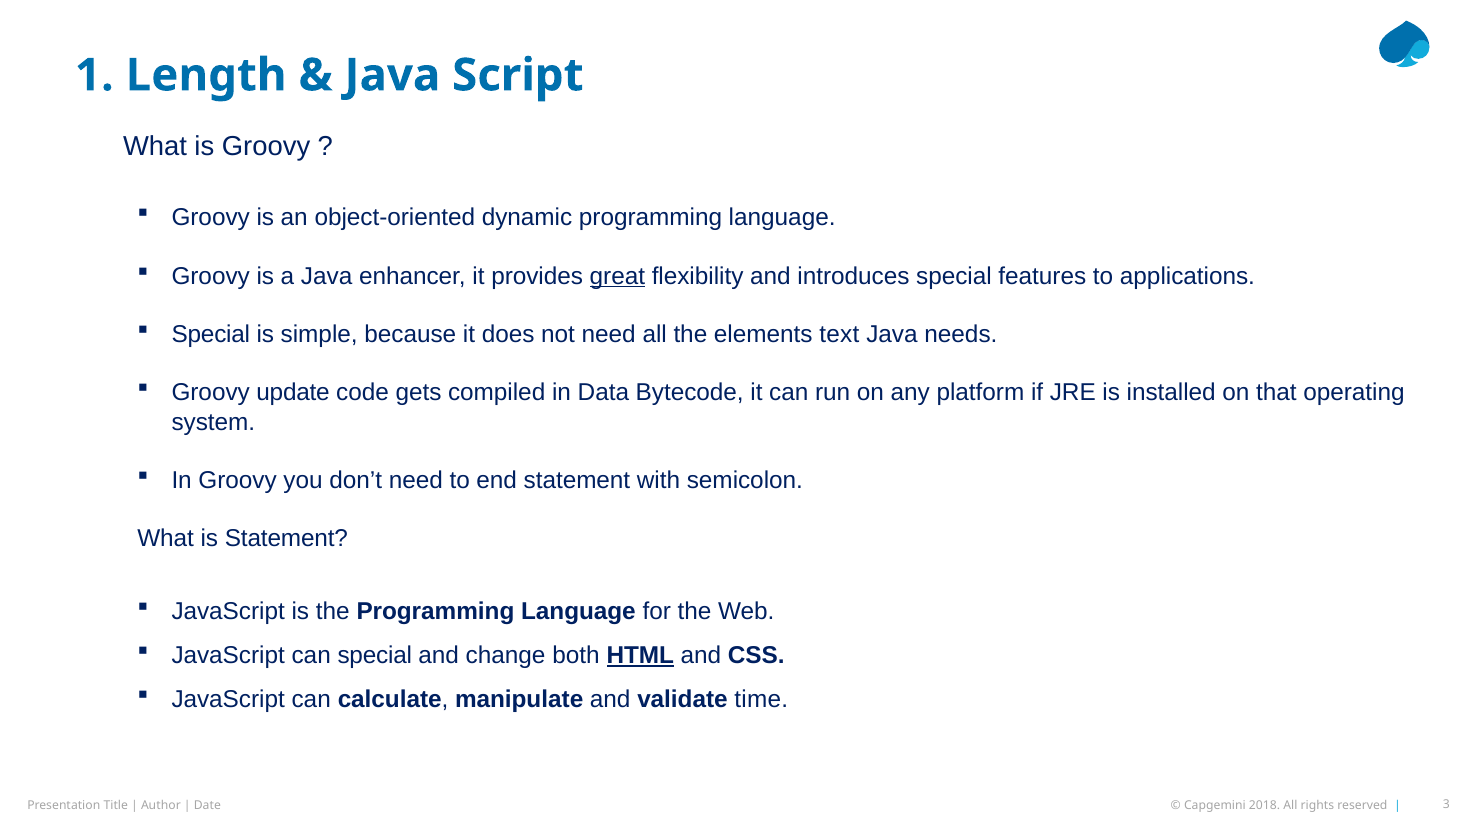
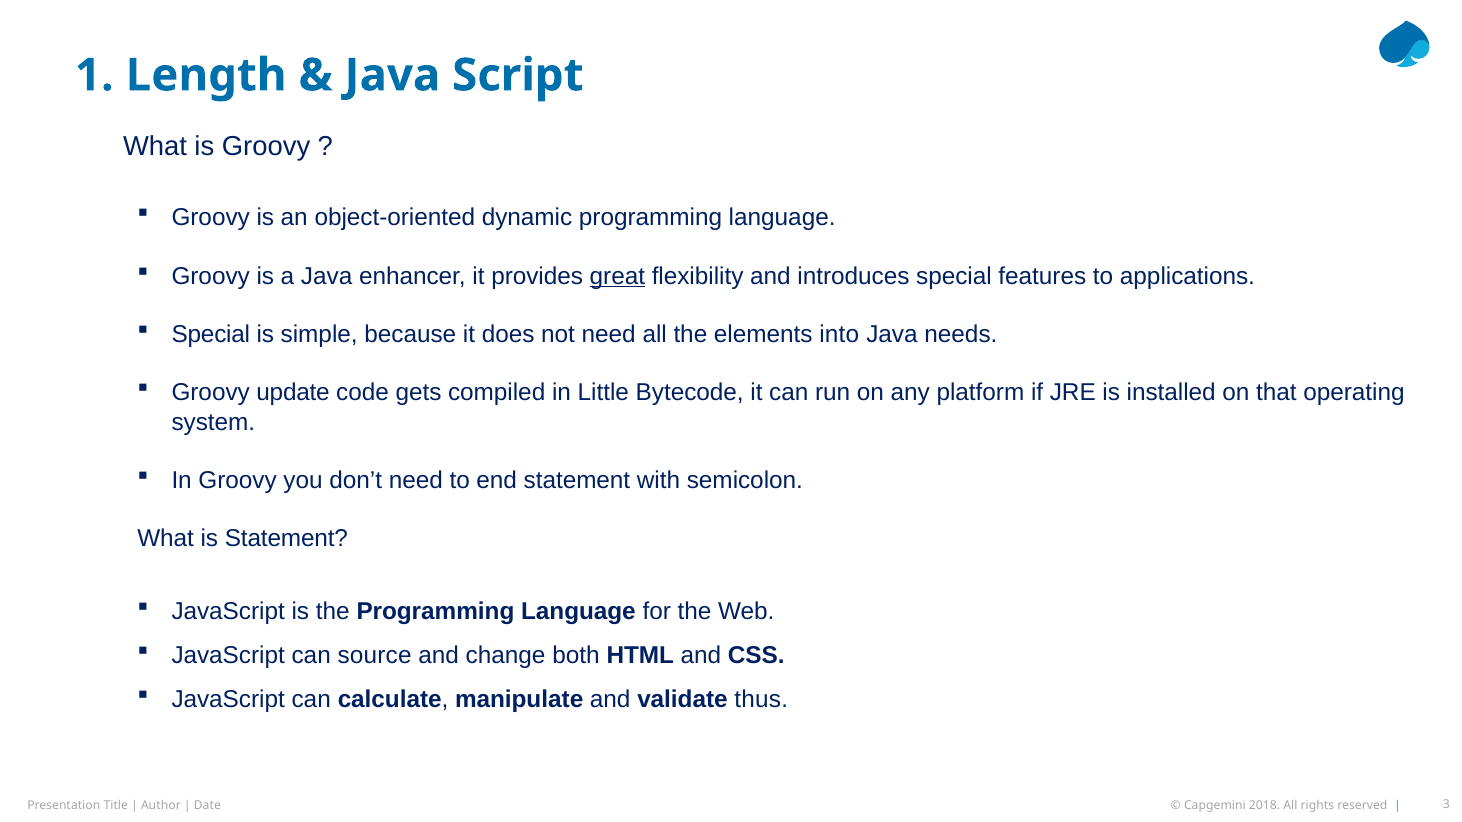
text: text -> into (839, 335)
Data: Data -> Little (603, 393)
can special: special -> source (375, 656)
HTML underline: present -> none (640, 656)
time: time -> thus (761, 700)
